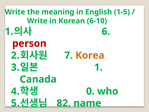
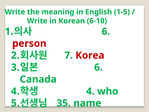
Korea colour: orange -> red (90, 55)
1: 1 -> 6 (98, 67)
0: 0 -> 4 (90, 91)
82: 82 -> 35 (64, 103)
